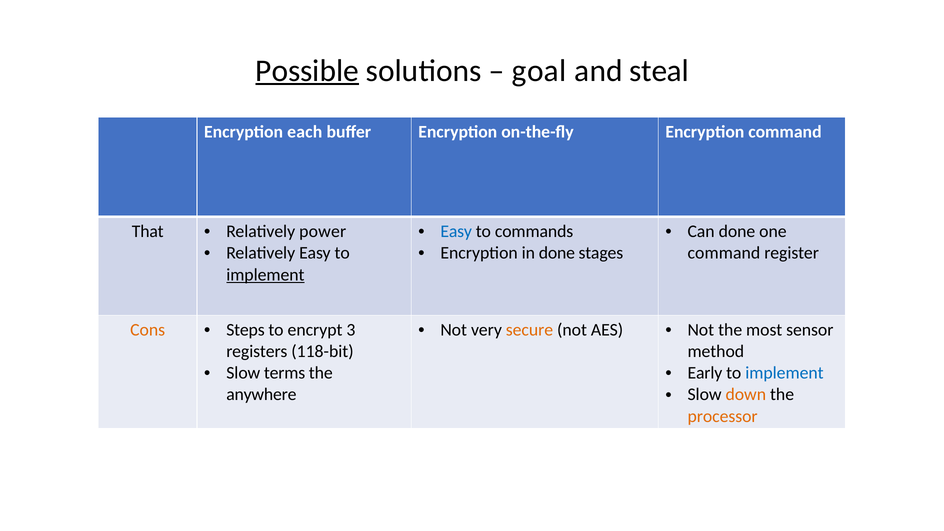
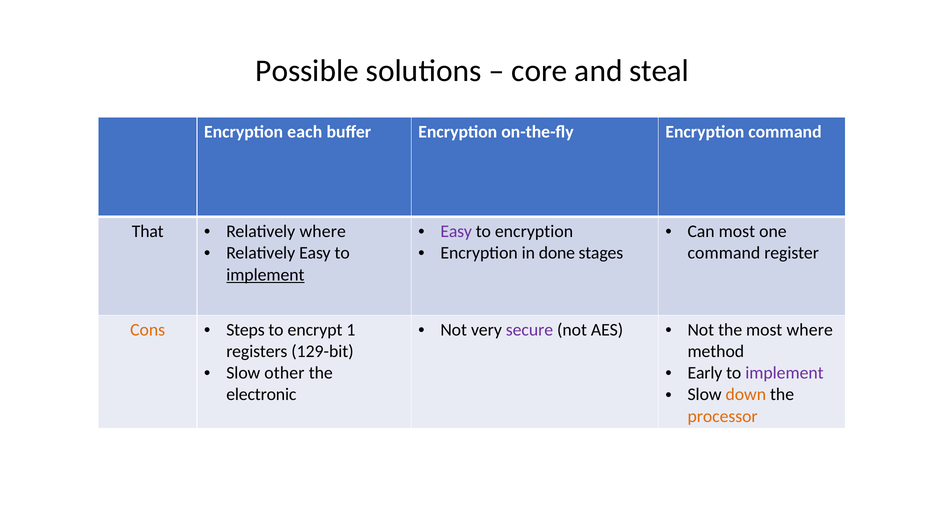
Possible underline: present -> none (307, 71)
goal: goal -> core (539, 71)
Easy colour: blue -> purple (456, 231)
to commands: commands -> encryption (534, 231)
Can done: done -> most (737, 231)
Relatively power: power -> where (323, 231)
secure colour: orange -> purple (529, 330)
most sensor: sensor -> where (810, 330)
3: 3 -> 1 (351, 330)
118-bit: 118-bit -> 129-bit (322, 351)
terms: terms -> other (284, 373)
implement colour: blue -> purple (784, 373)
anywhere: anywhere -> electronic (261, 395)
